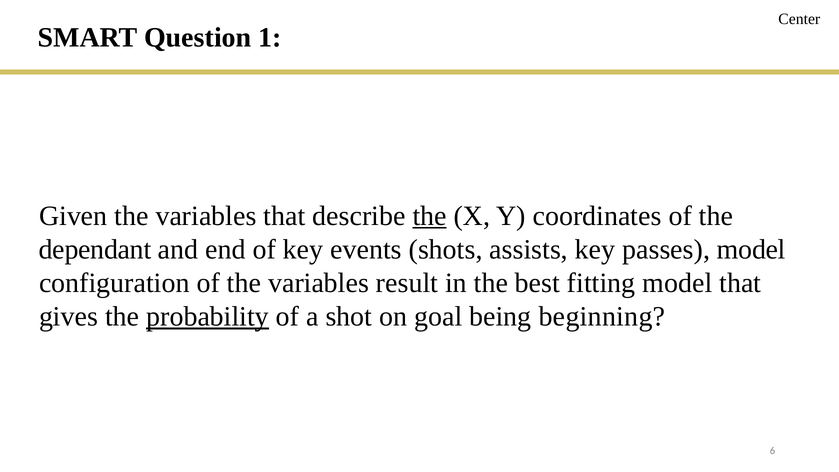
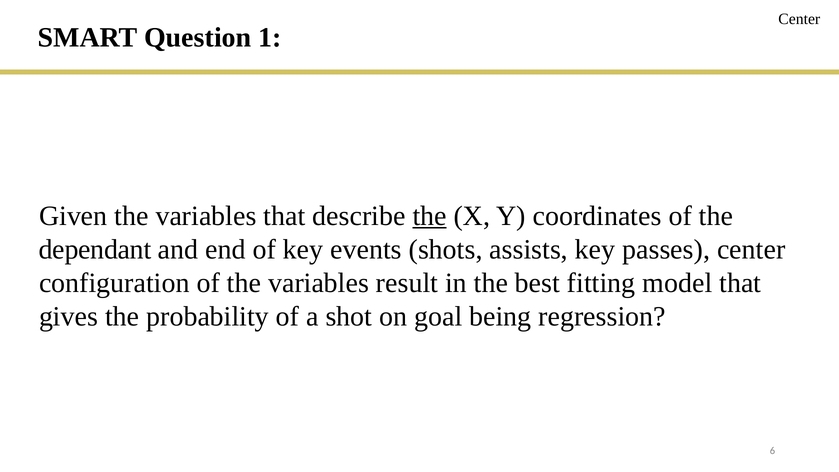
passes model: model -> center (751, 249)
probability underline: present -> none (208, 317)
beginning: beginning -> regression (602, 317)
